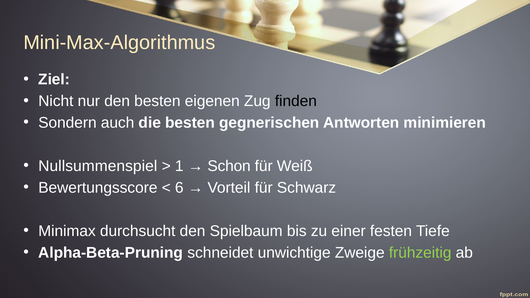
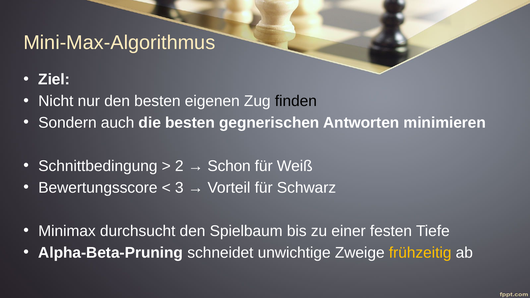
Nullsummenspiel: Nullsummenspiel -> Schnittbedingung (98, 166)
1: 1 -> 2 (179, 166)
6: 6 -> 3 (179, 188)
frühzeitig colour: light green -> yellow (420, 253)
